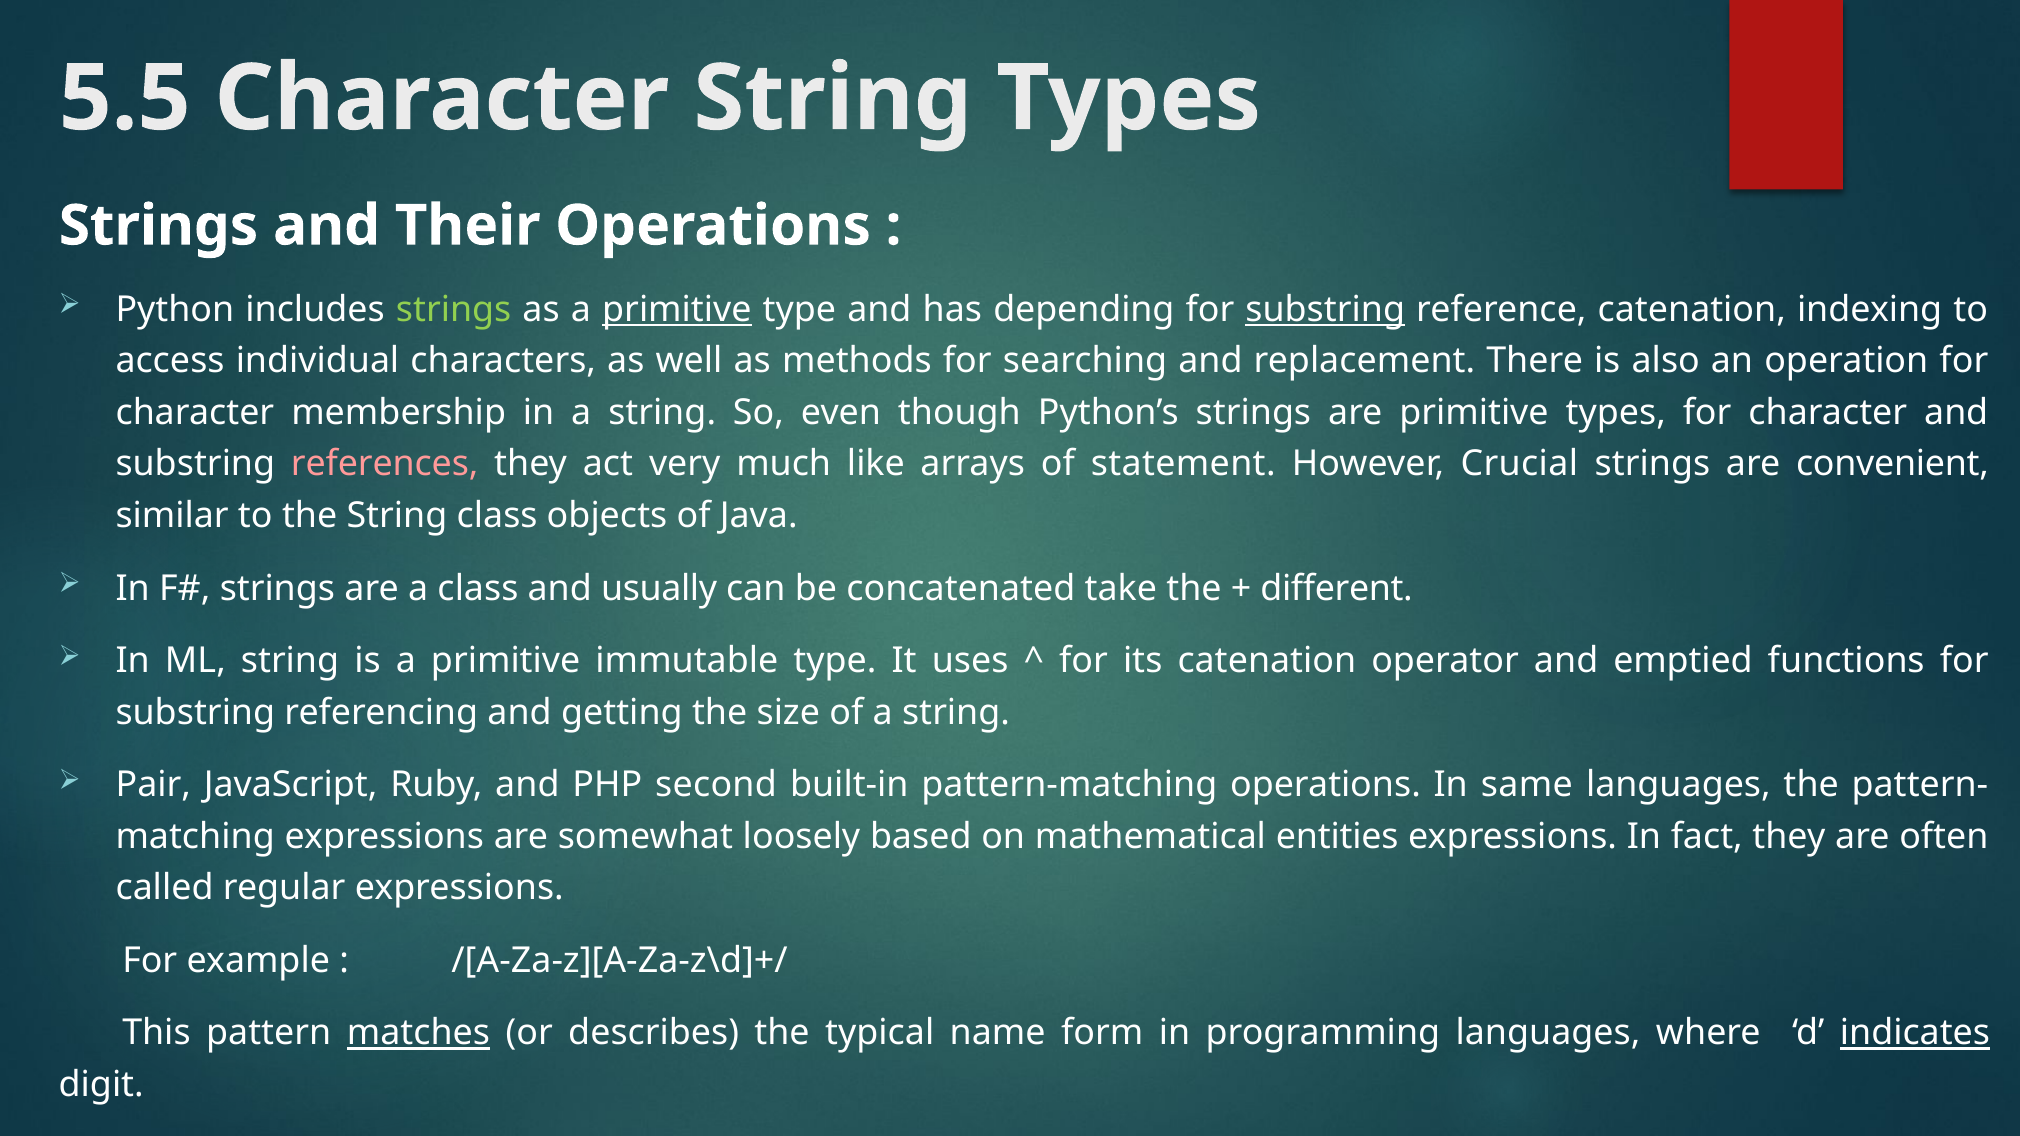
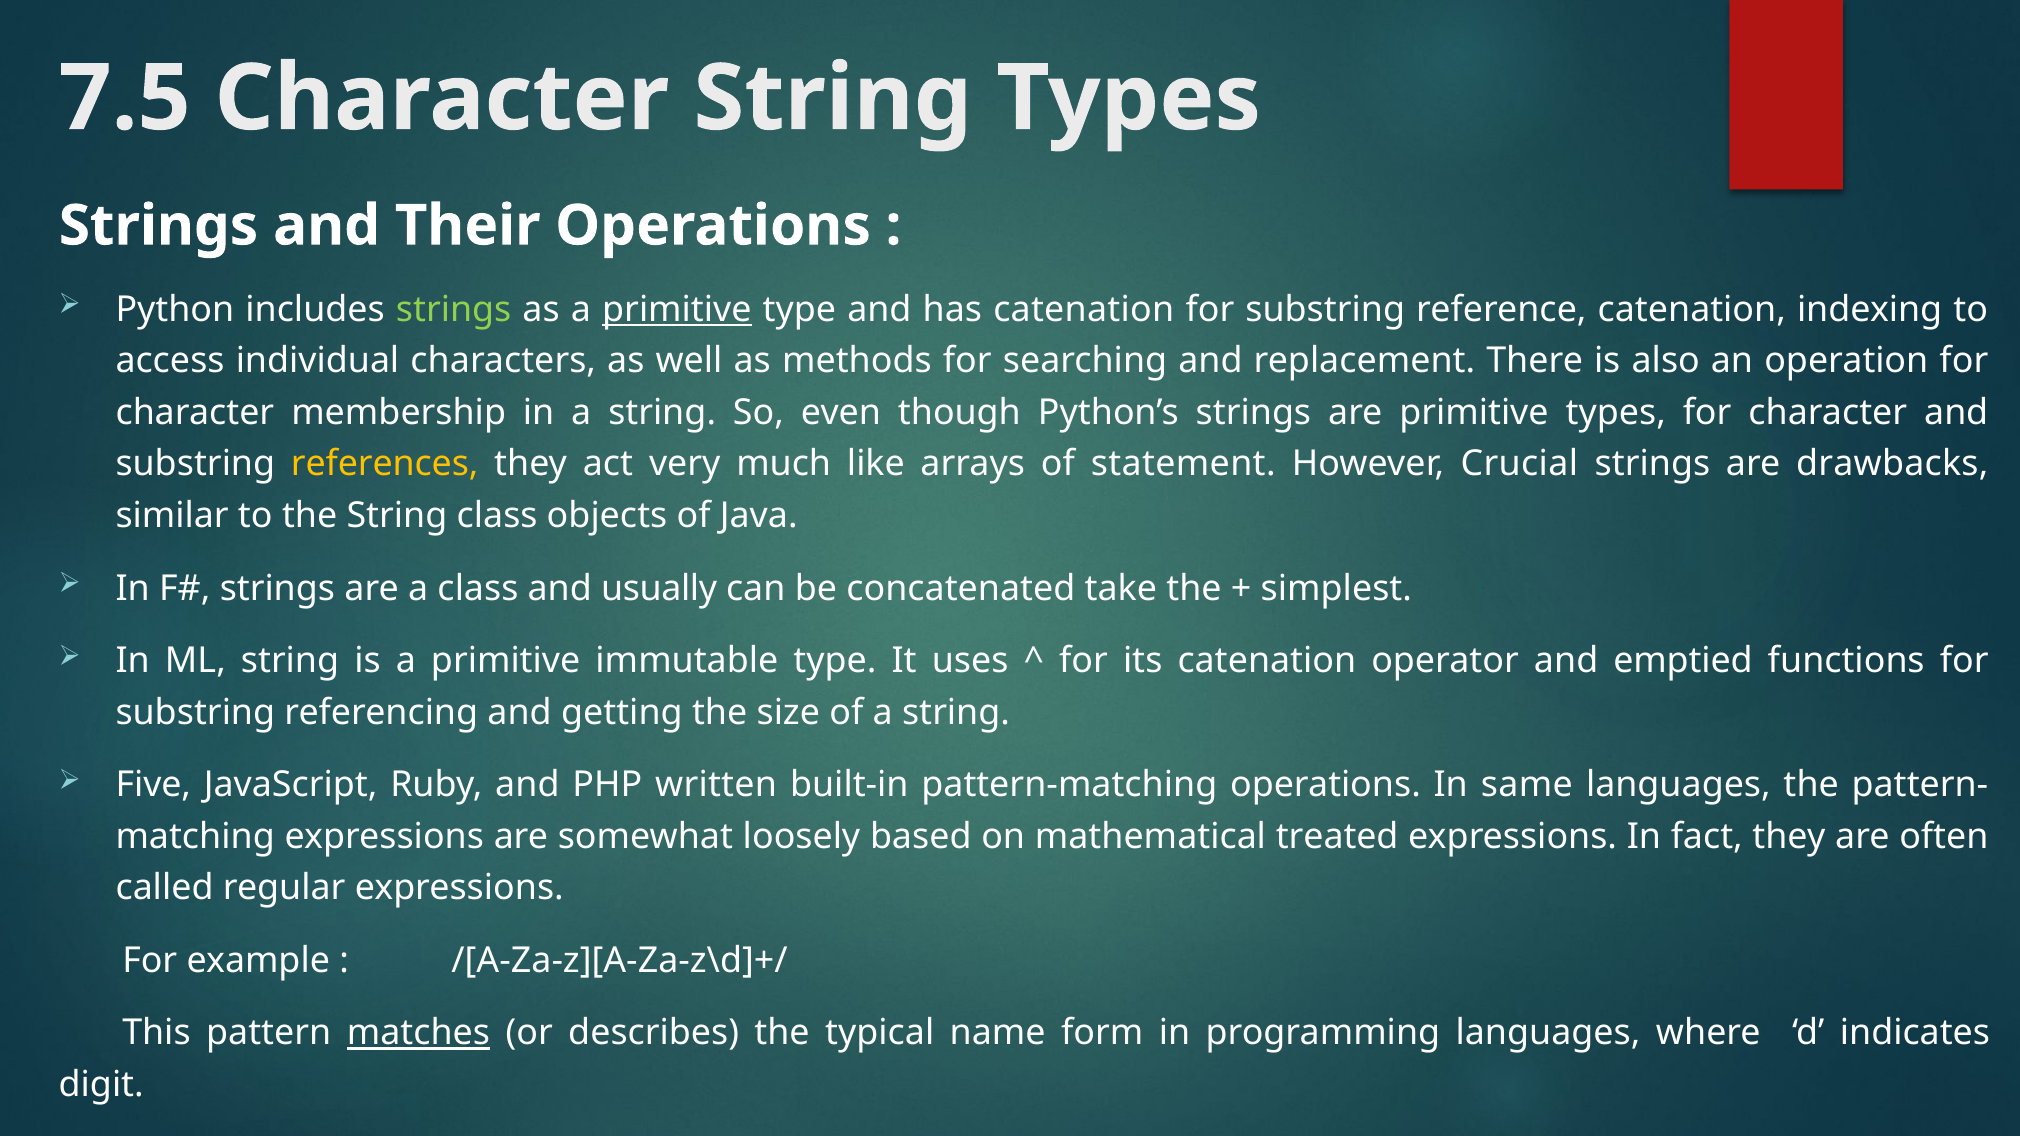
5.5: 5.5 -> 7.5 (125, 99)
has depending: depending -> catenation (1084, 310)
substring underline: present -> none (1325, 310)
references colour: pink -> yellow (385, 464)
convenient: convenient -> drawbacks (1892, 464)
different: different -> simplest (1336, 588)
Pair: Pair -> Five (153, 785)
second: second -> written (716, 785)
entities: entities -> treated (1337, 837)
indicates underline: present -> none (1915, 1033)
